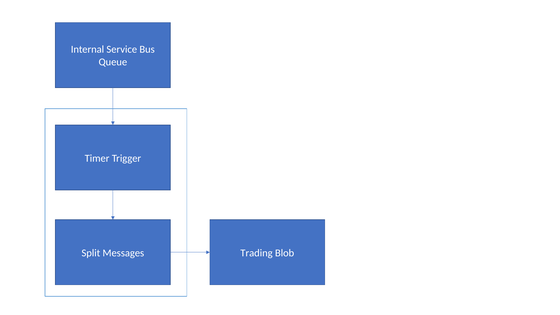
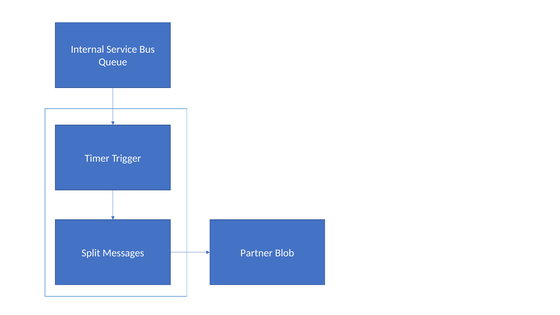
Trading: Trading -> Partner (257, 253)
